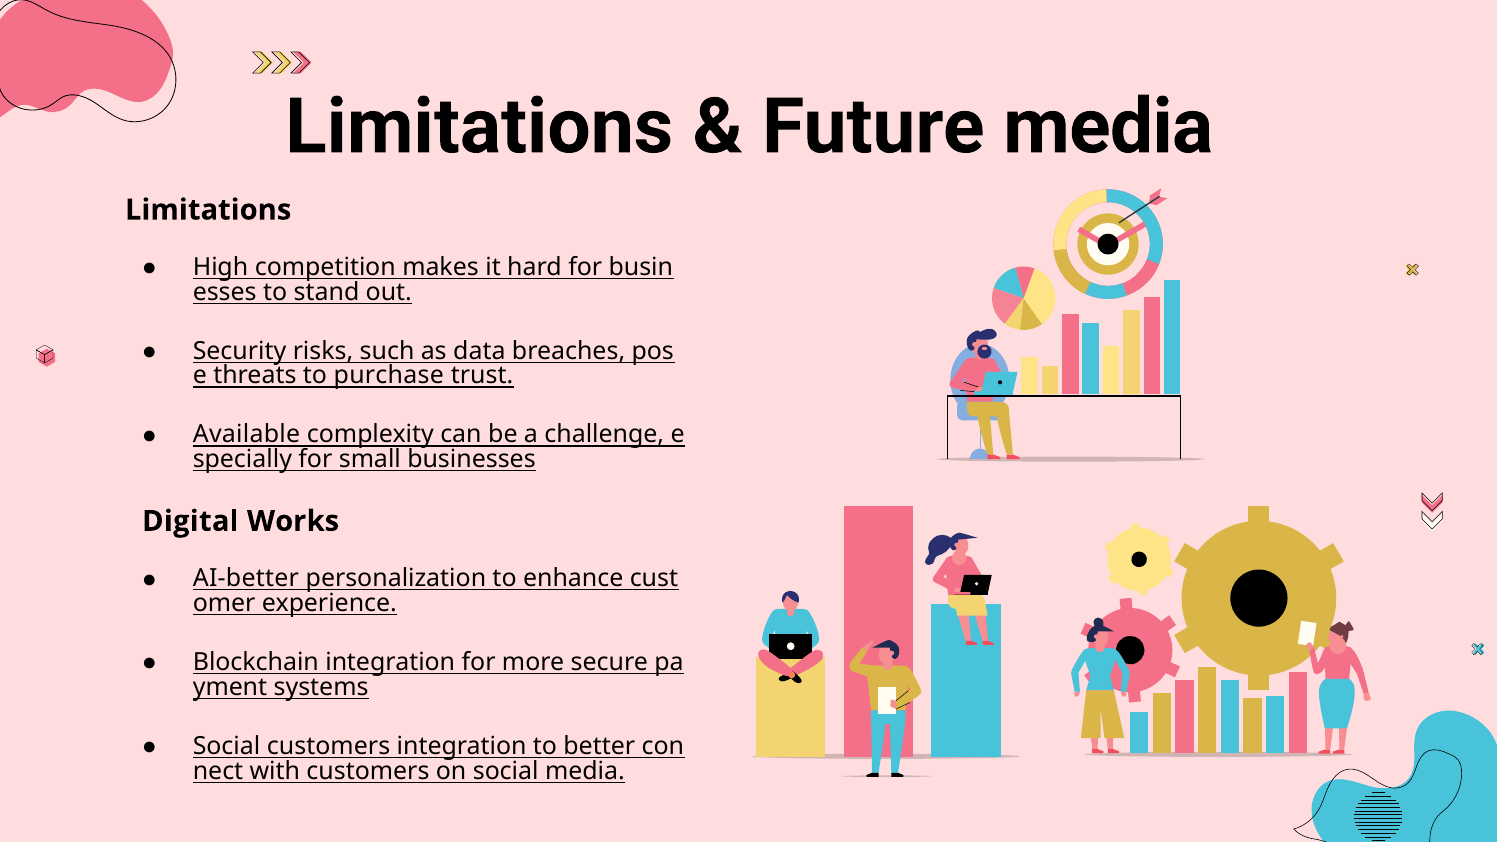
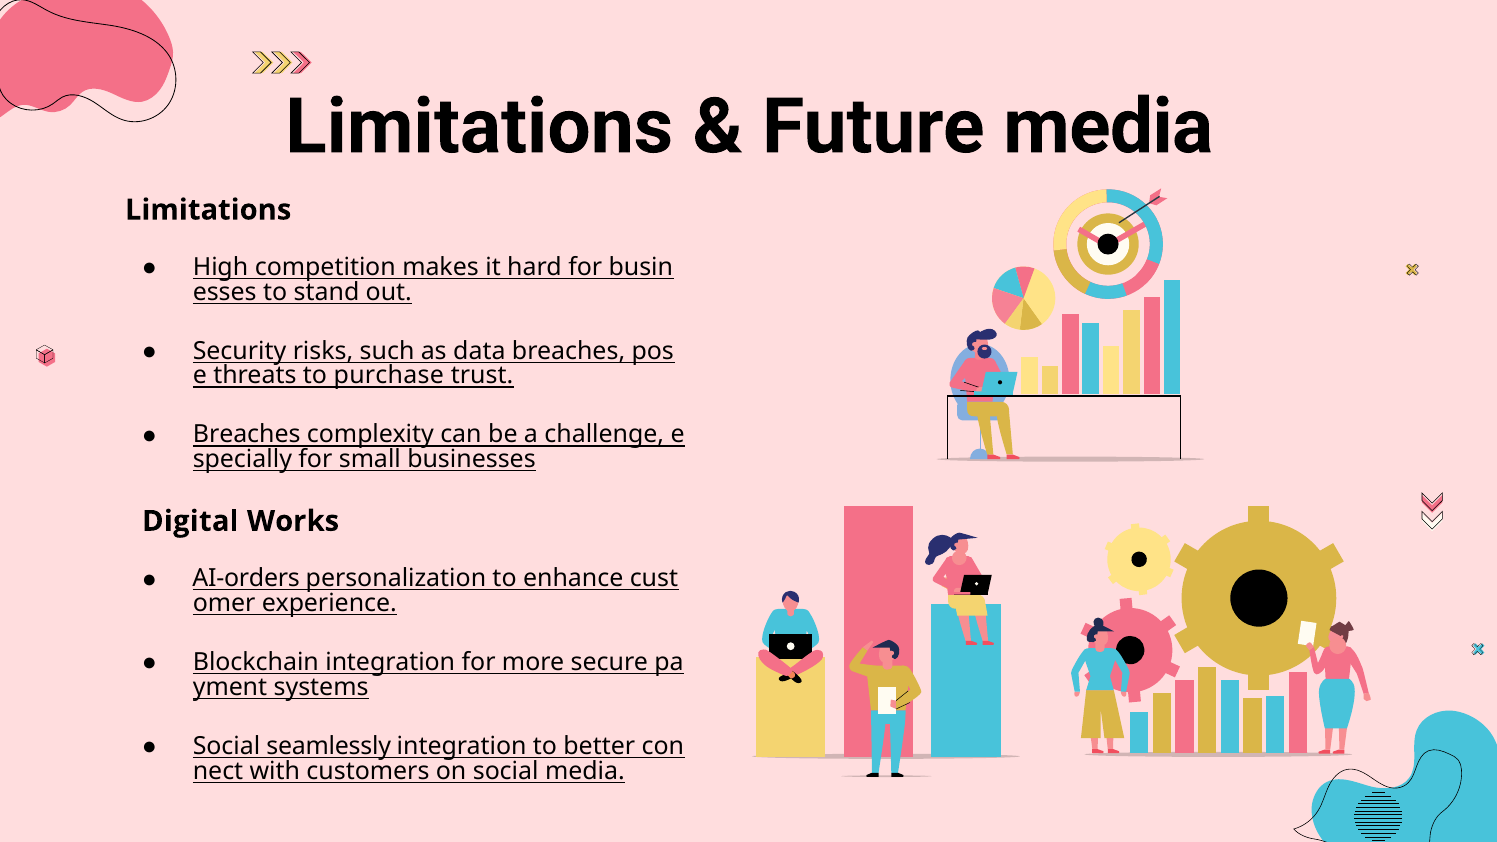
Available: Available -> Breaches (247, 435)
AI-better: AI-better -> AI-orders (246, 578)
Social customers: customers -> seamlessly (329, 746)
